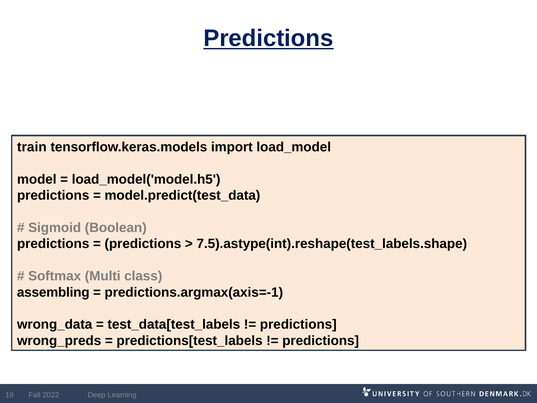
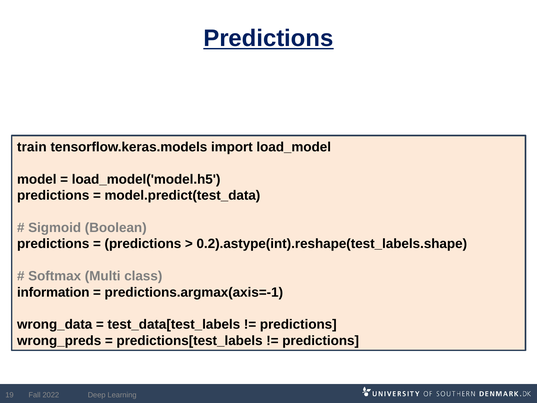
7.5).astype(int).reshape(test_labels.shape: 7.5).astype(int).reshape(test_labels.shape -> 0.2).astype(int).reshape(test_labels.shape (332, 244)
assembling: assembling -> information (53, 292)
